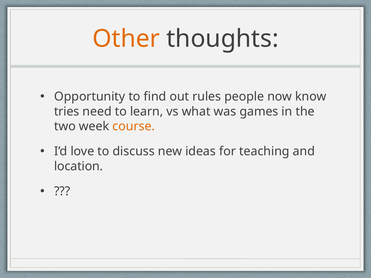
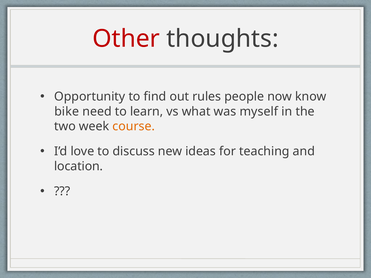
Other colour: orange -> red (126, 39)
tries: tries -> bike (67, 112)
games: games -> myself (259, 112)
